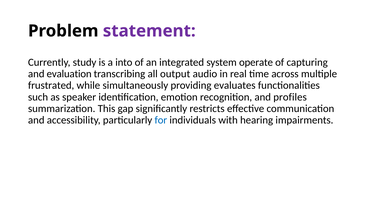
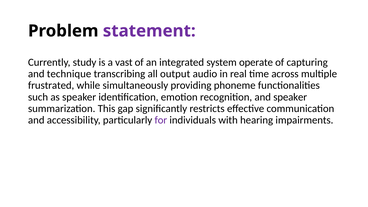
into: into -> vast (124, 62)
evaluation: evaluation -> technique (69, 74)
evaluates: evaluates -> phoneme (235, 85)
and profiles: profiles -> speaker (290, 97)
for colour: blue -> purple (161, 120)
